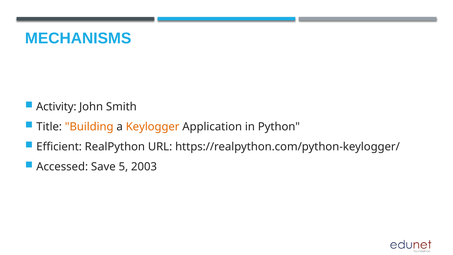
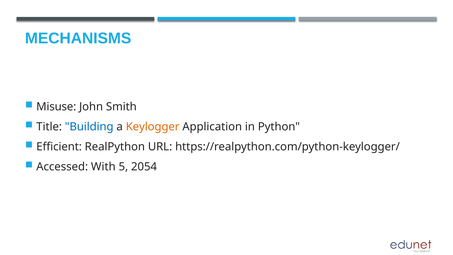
Activity: Activity -> Misuse (56, 107)
Building colour: orange -> blue (89, 127)
Save: Save -> With (103, 167)
2003: 2003 -> 2054 (144, 167)
